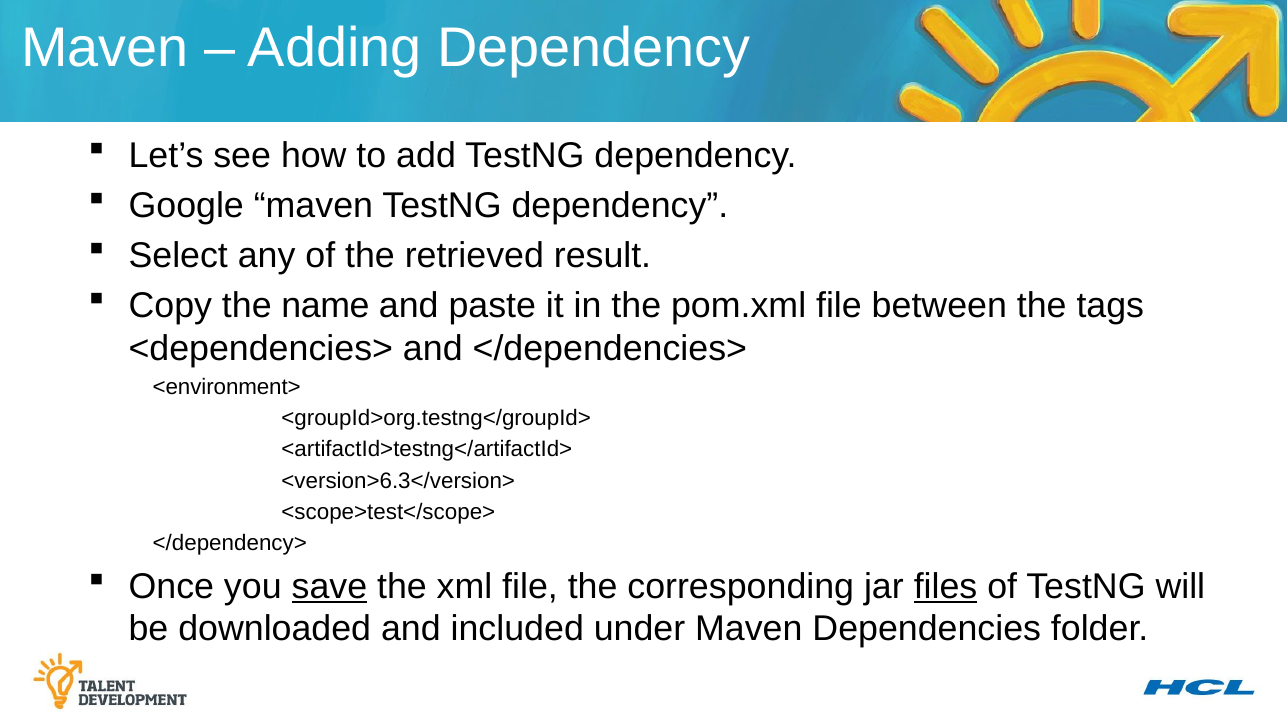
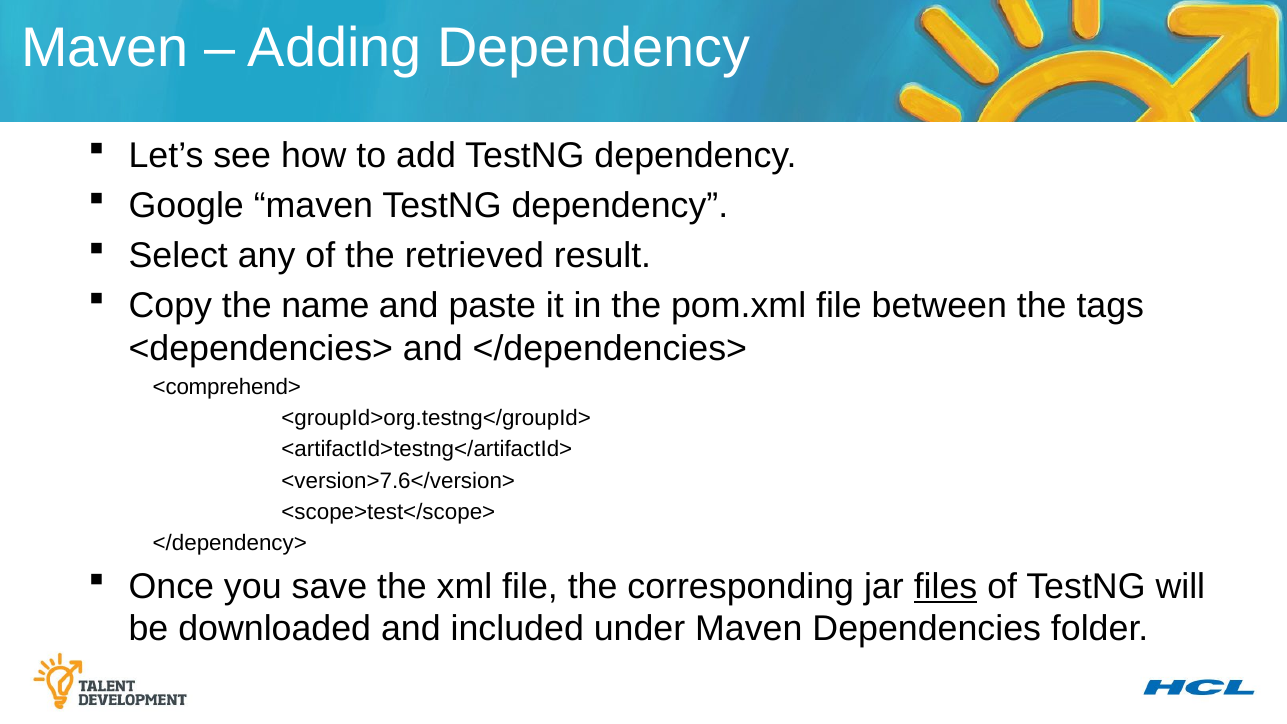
<environment>: <environment> -> <comprehend> (227, 387)
<version>6.3</version>: <version>6.3</version> -> <version>7.6</version> (398, 481)
save underline: present -> none (329, 586)
